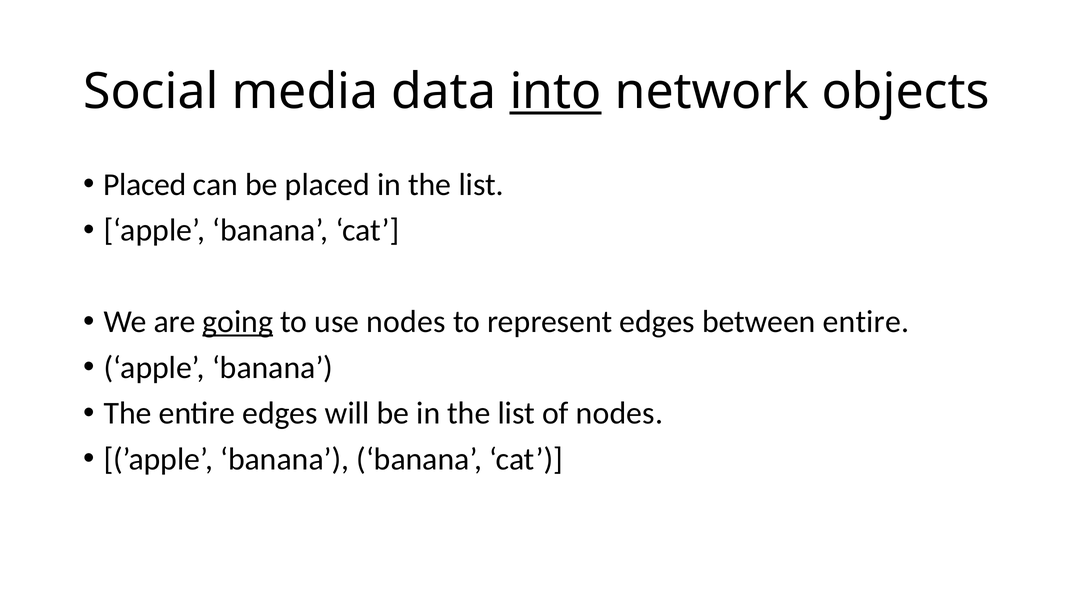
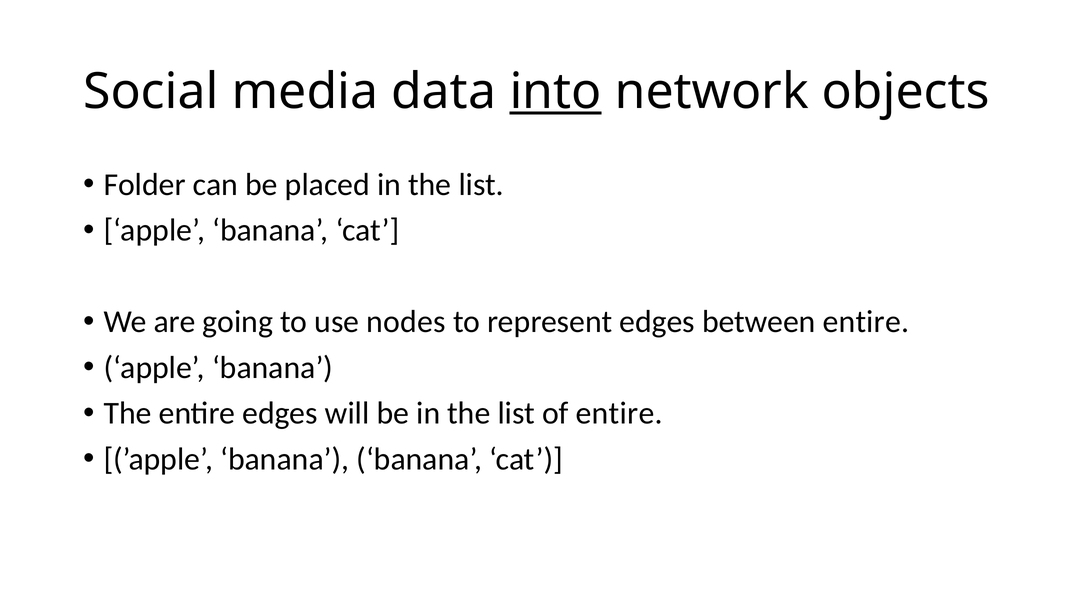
Placed: Placed -> Folder (145, 184)
going underline: present -> none (238, 322)
of nodes: nodes -> entire (619, 413)
